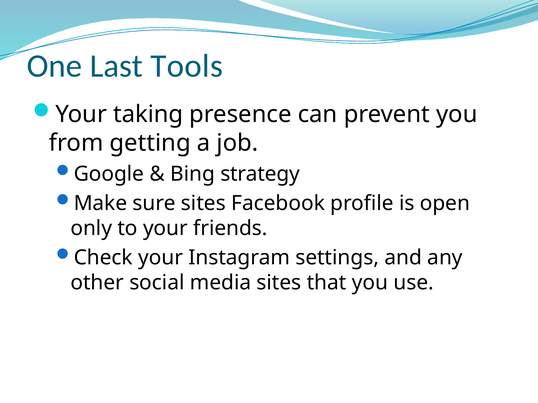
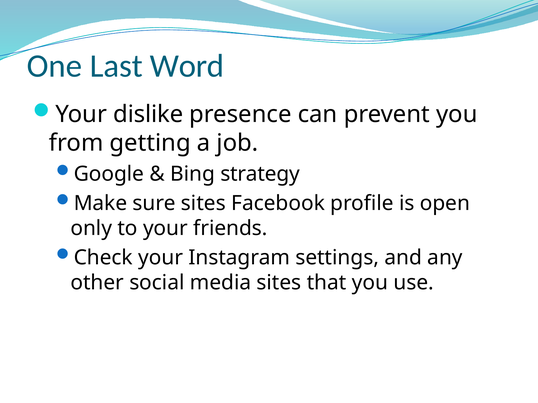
Tools: Tools -> Word (187, 66)
taking: taking -> dislike (148, 114)
